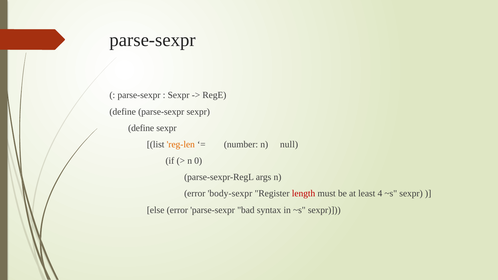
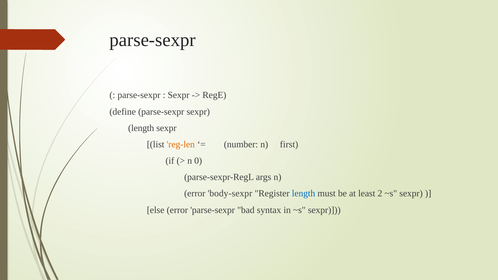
define: define -> length (141, 128)
null: null -> first (289, 144)
length colour: red -> blue (304, 194)
4: 4 -> 2 (380, 194)
